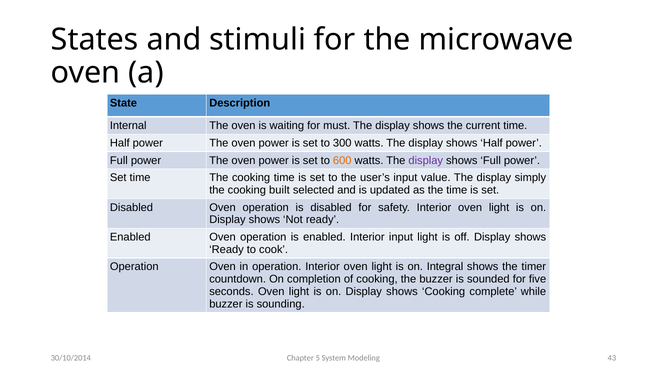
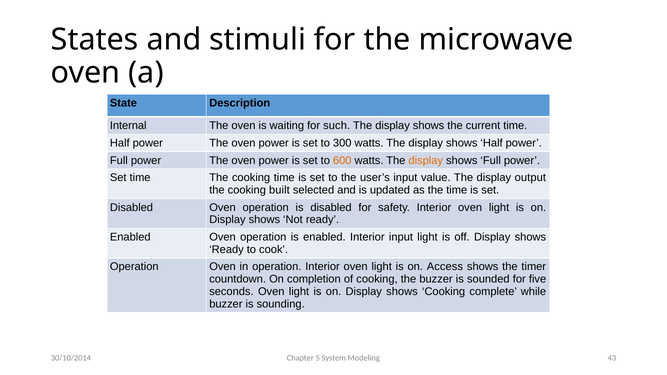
must: must -> such (337, 126)
display colour: purple -> orange (426, 160)
simply: simply -> output (530, 178)
Integral: Integral -> Access (445, 267)
